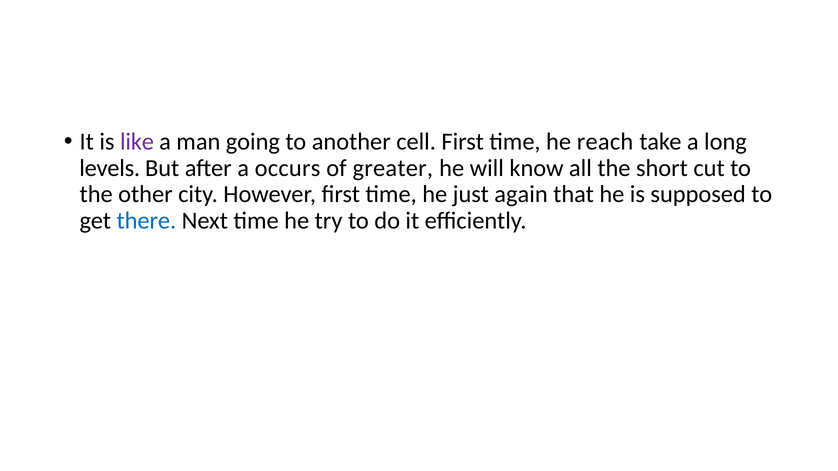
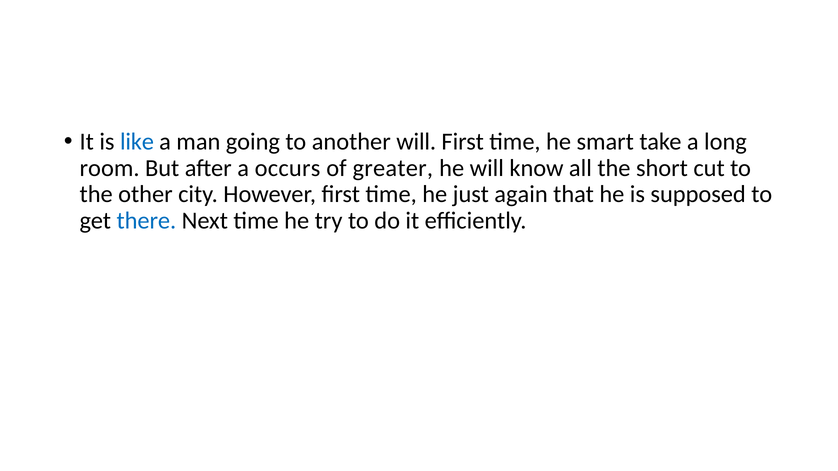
like colour: purple -> blue (137, 142)
another cell: cell -> will (416, 142)
reach: reach -> smart (605, 142)
levels: levels -> room (110, 168)
